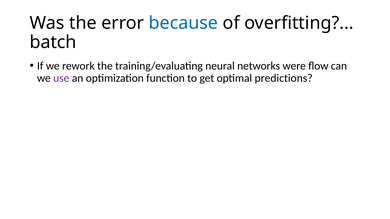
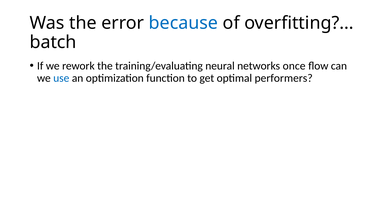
were: were -> once (294, 66)
use colour: purple -> blue (61, 78)
predictions: predictions -> performers (284, 78)
